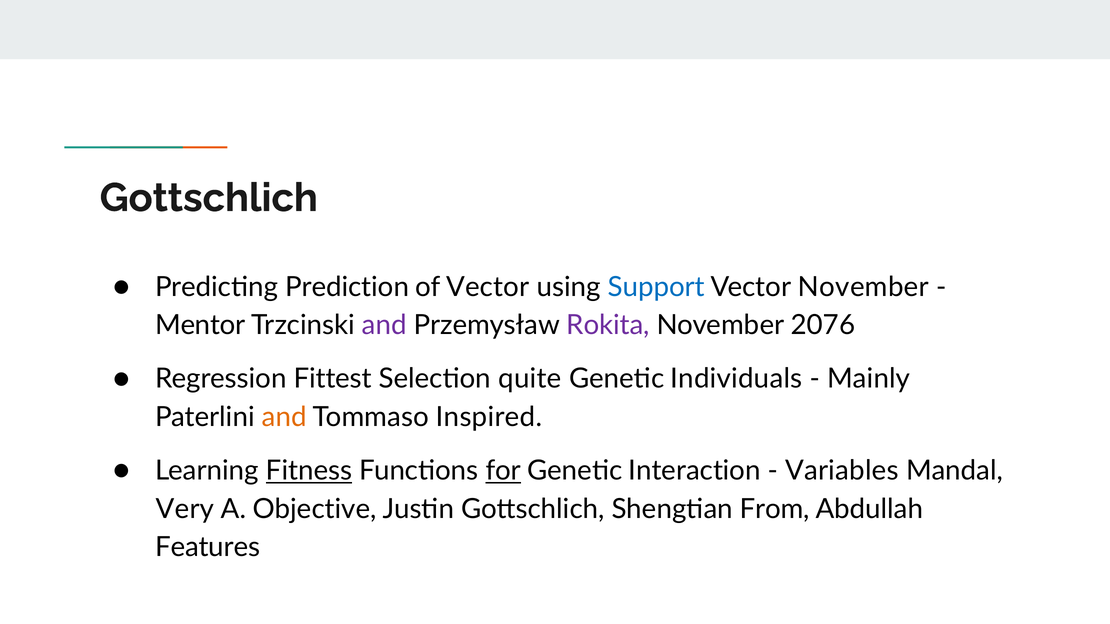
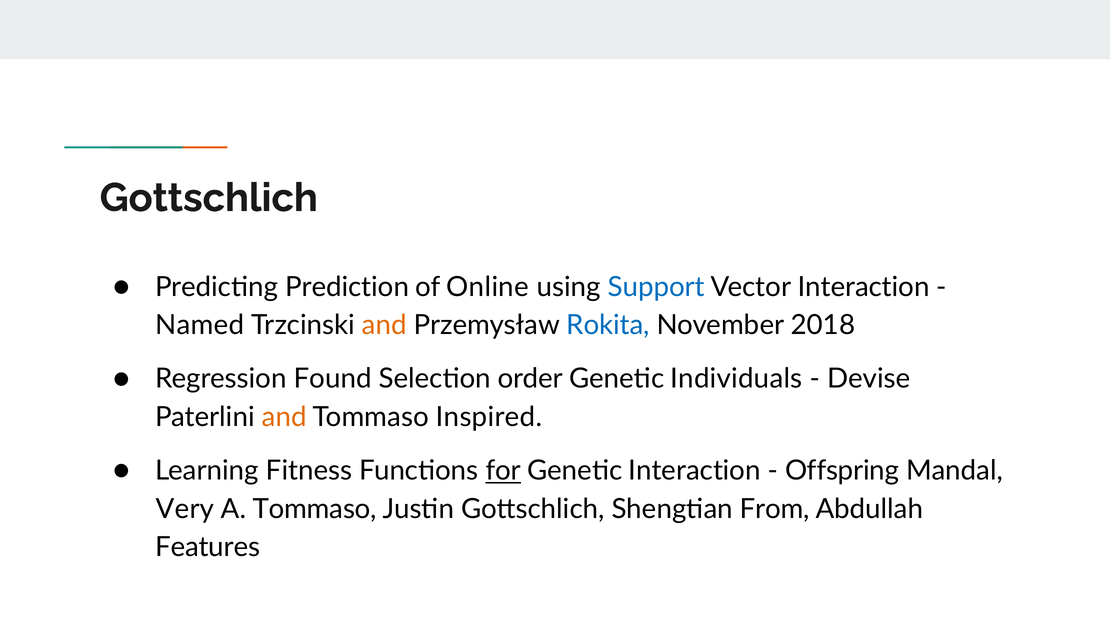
of Vector: Vector -> Online (488, 287)
Vector November: November -> Interaction (864, 287)
Mentor: Mentor -> Named (200, 325)
and colour: purple -> orange (384, 325)
Rokita colour: purple -> blue (608, 325)
2076: 2076 -> 2018 (823, 325)
Fittest: Fittest -> Found (333, 379)
quite: quite -> order (530, 379)
Mainly: Mainly -> Devise (869, 379)
Fitness underline: present -> none (309, 471)
Variables: Variables -> Offspring (842, 471)
A Objective: Objective -> Tommaso (315, 509)
